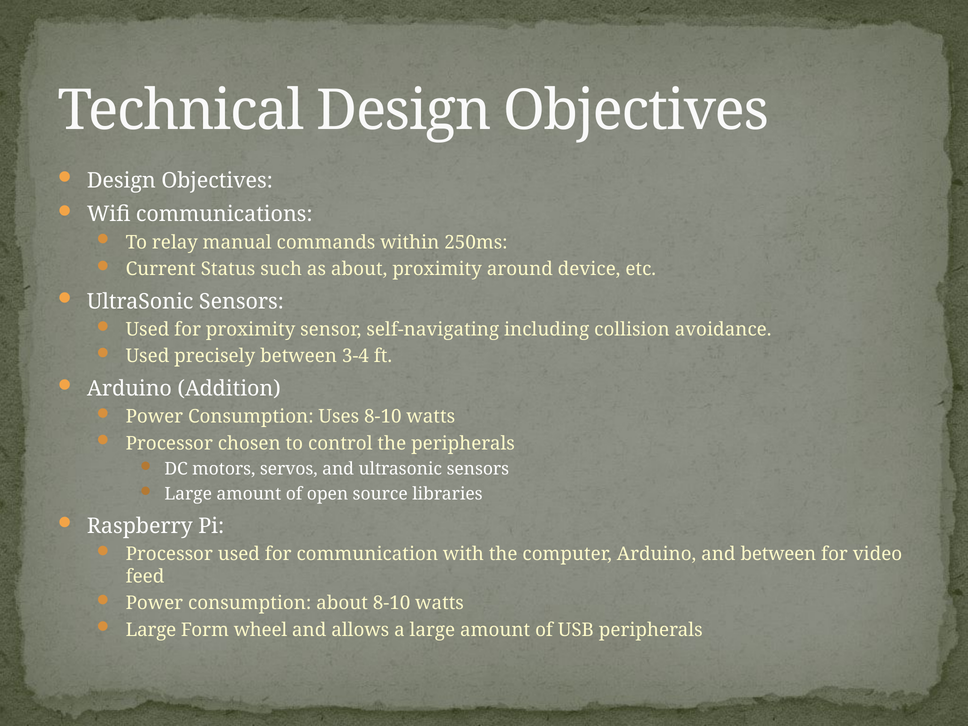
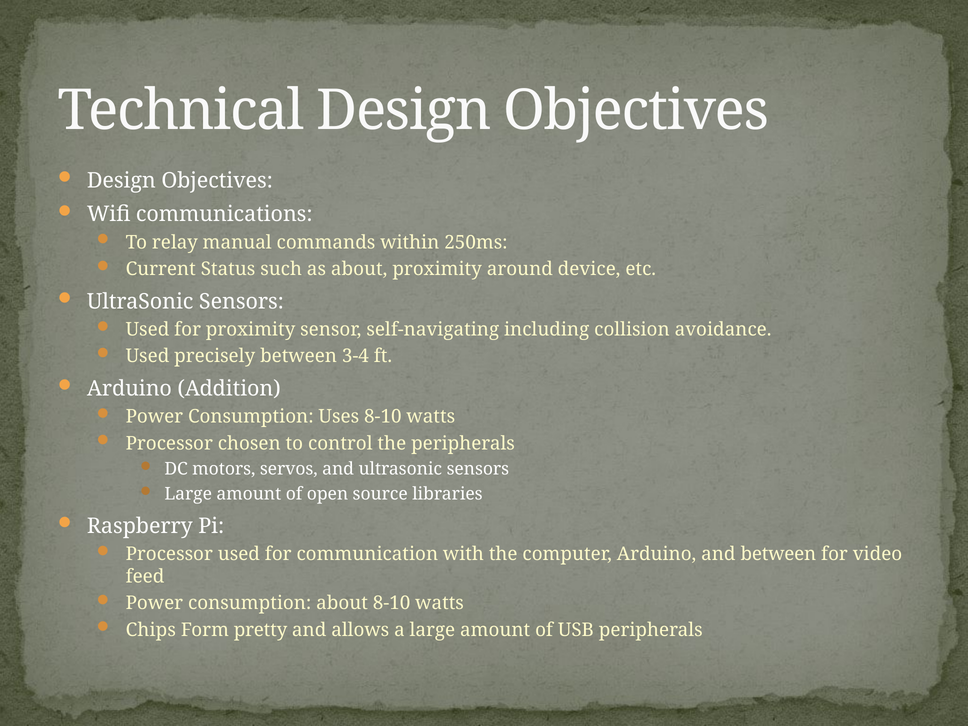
Large: Large -> Chips (151, 630)
wheel: wheel -> pretty (261, 630)
